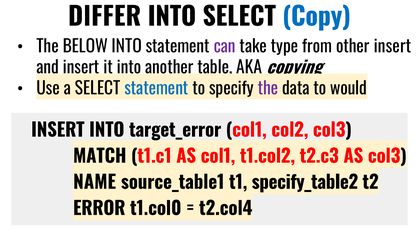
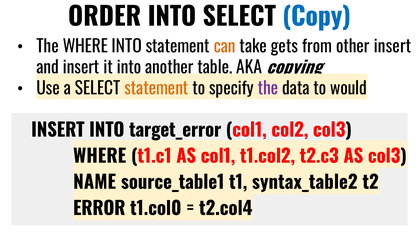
DIFFER: DIFFER -> ORDER (105, 17)
The BELOW: BELOW -> WHERE (85, 47)
can colour: purple -> orange (225, 47)
type: type -> gets (284, 47)
statement colour: blue -> orange (156, 89)
MATCH: MATCH -> WHERE (100, 156)
specify_table2: specify_table2 -> syntax_table2 (305, 182)
